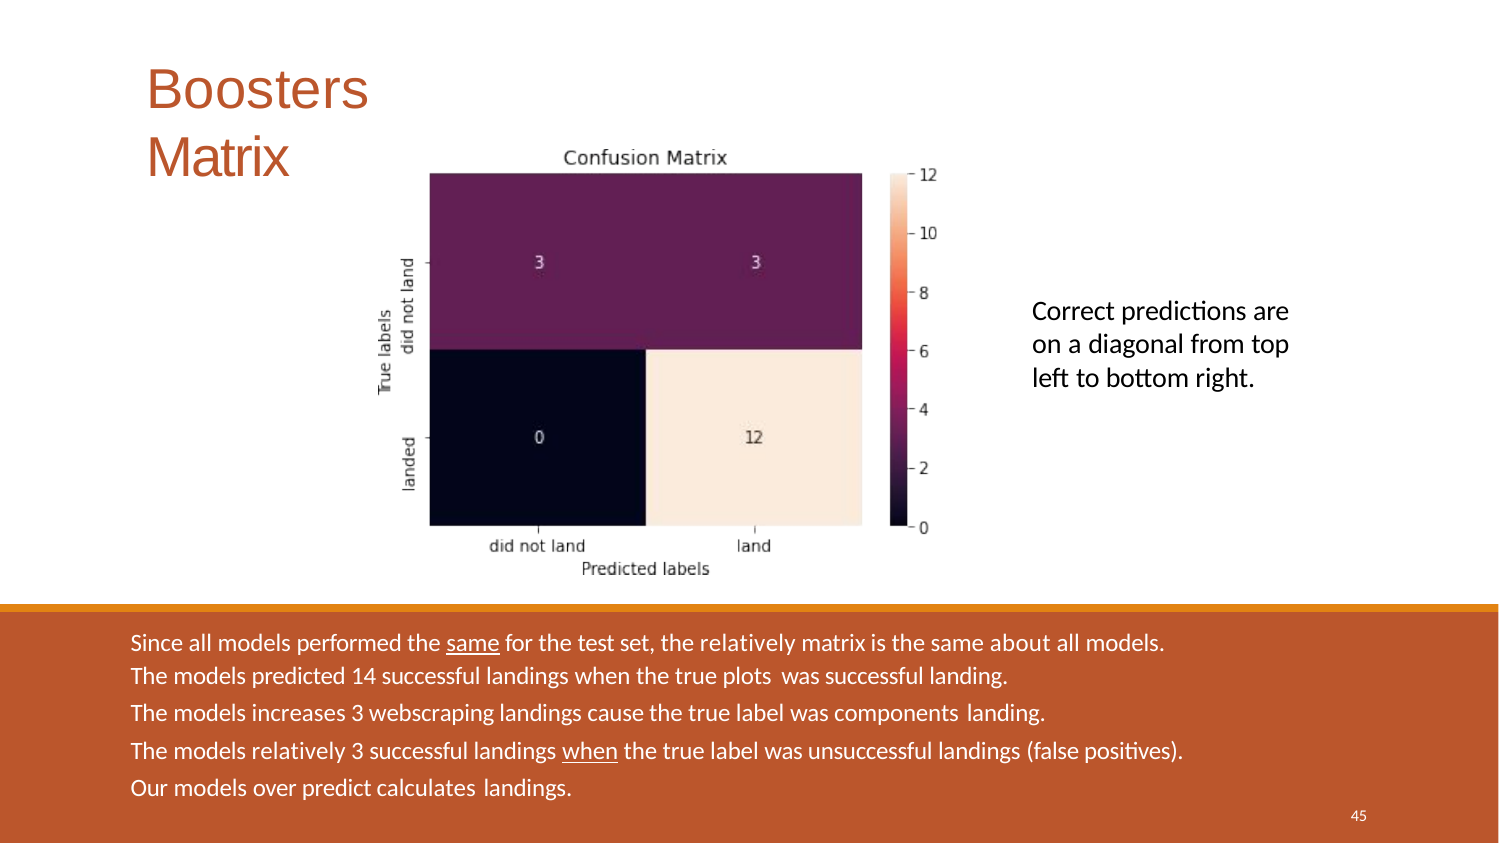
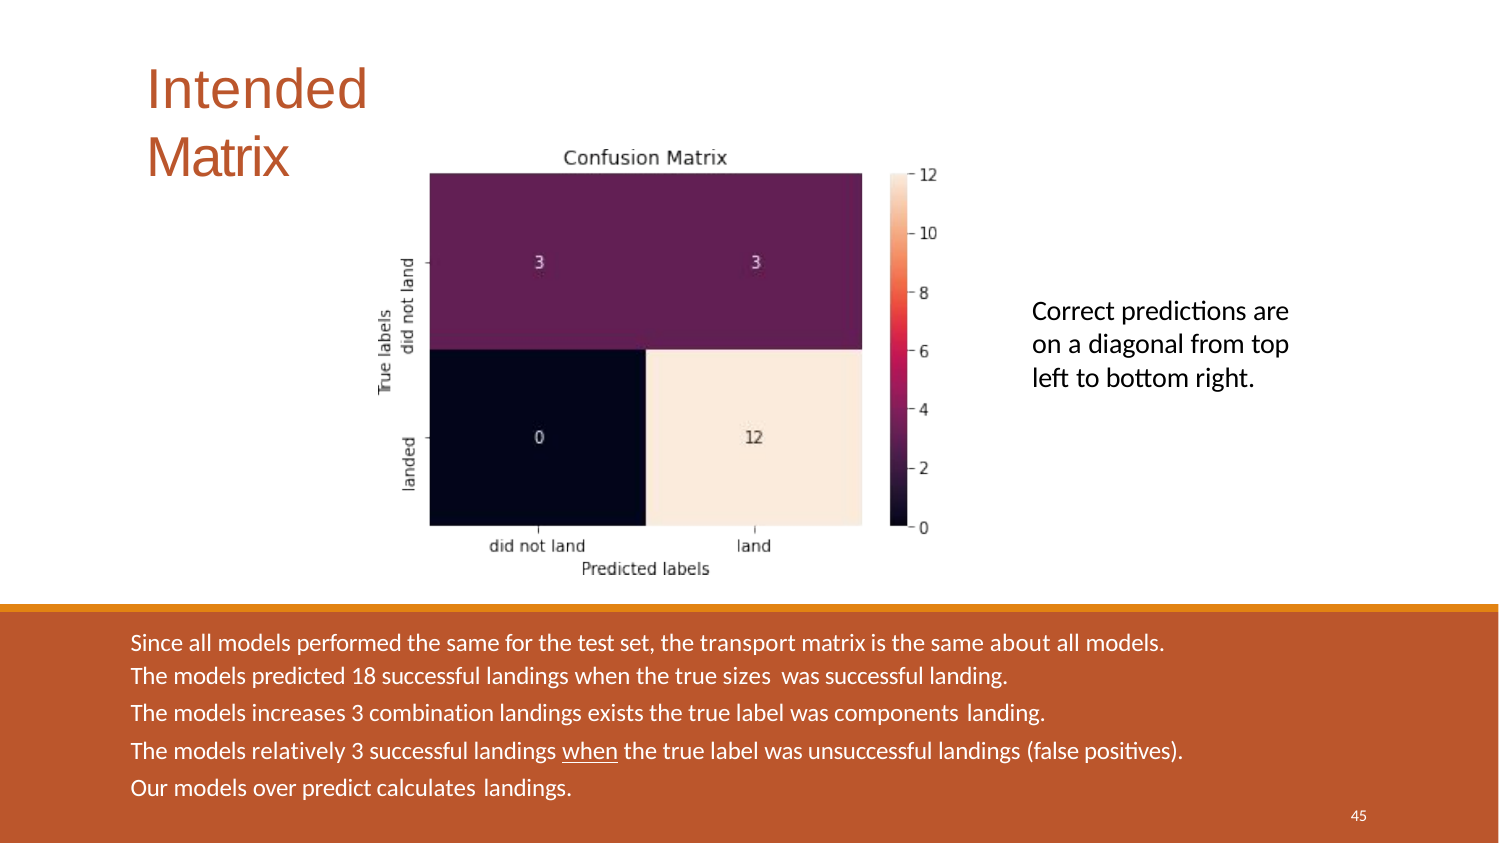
Boosters: Boosters -> Intended (258, 90)
same underline: present -> none (473, 643)
the relatively: relatively -> transport (748, 643)
14: 14 -> 18 (364, 677)
plots: plots -> sizes (747, 677)
webscraping: webscraping -> combination (432, 713)
cause: cause -> exists (616, 713)
